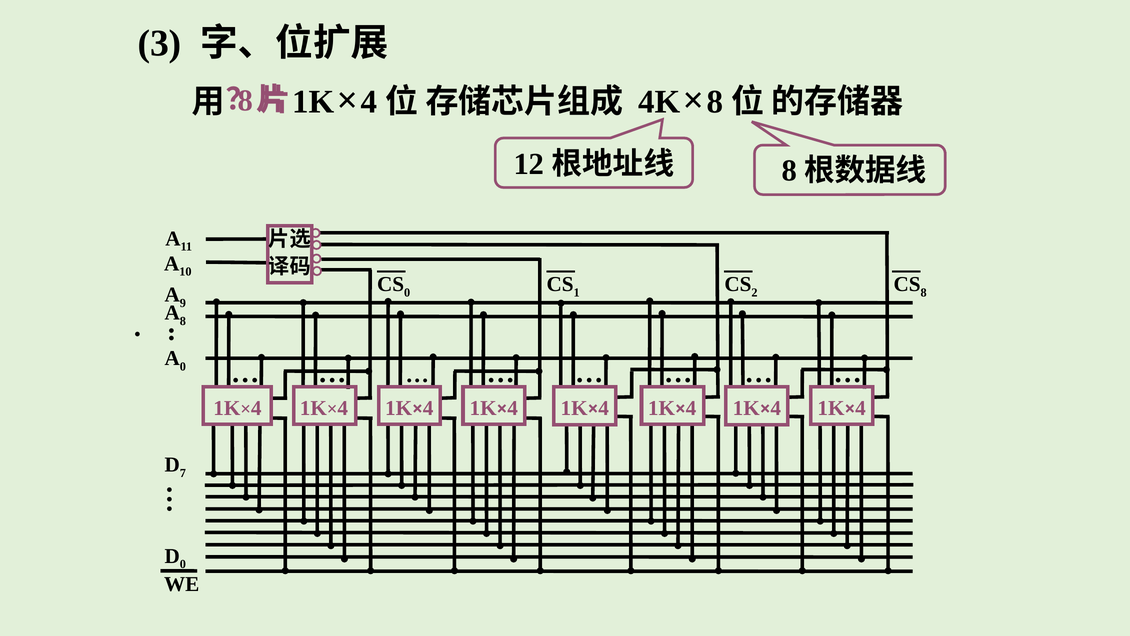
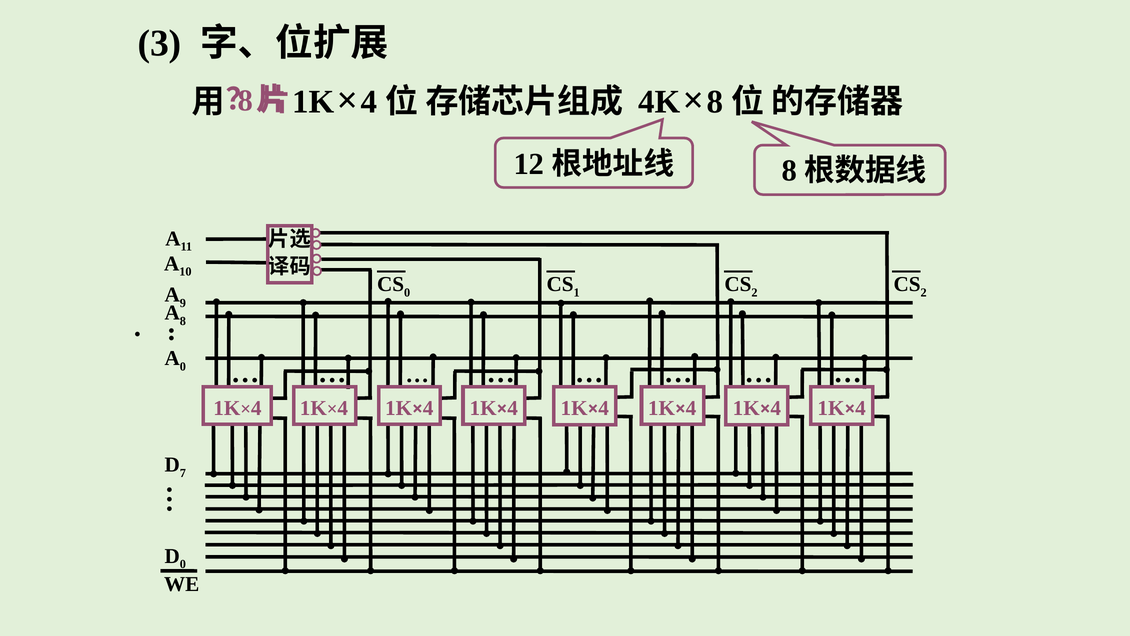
8: 8 -> 2 (924, 293)
